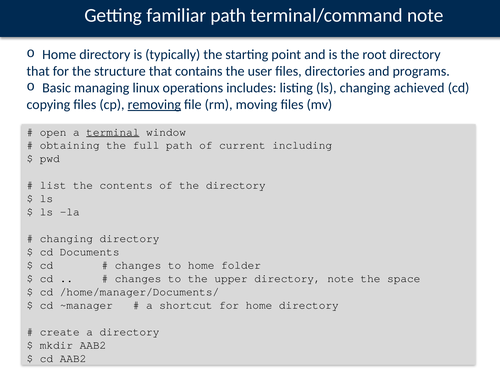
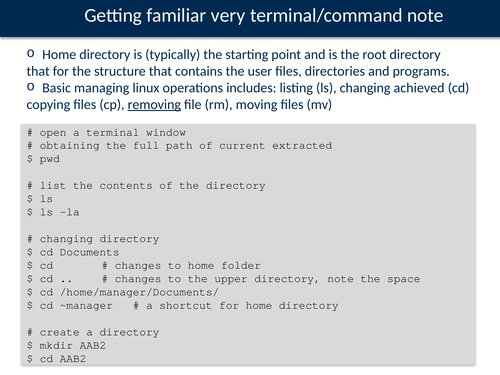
familiar path: path -> very (228, 16)
terminal underline: present -> none (113, 132)
including: including -> extracted (302, 145)
